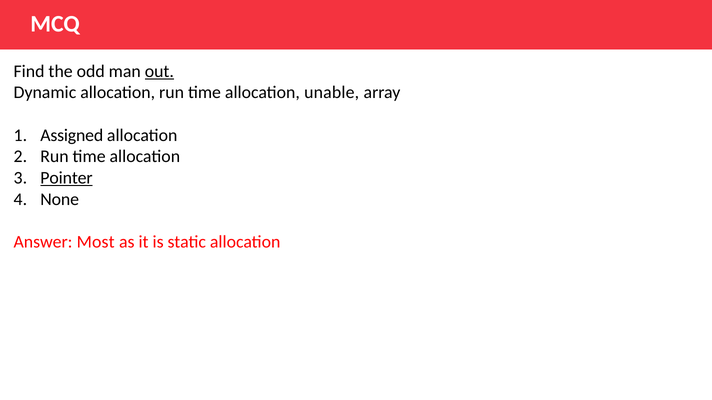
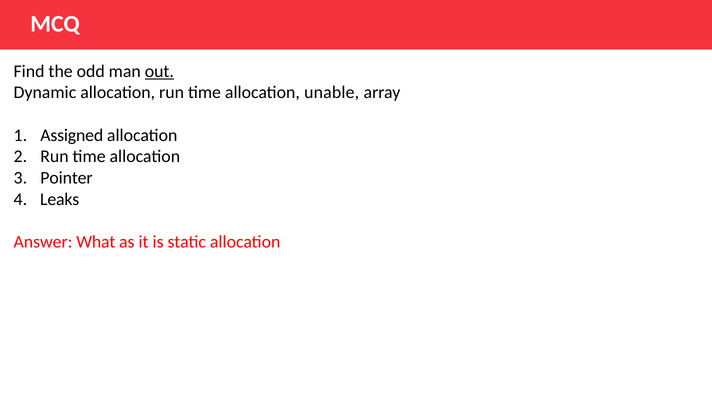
Pointer underline: present -> none (66, 178)
None: None -> Leaks (60, 199)
Most: Most -> What (96, 242)
